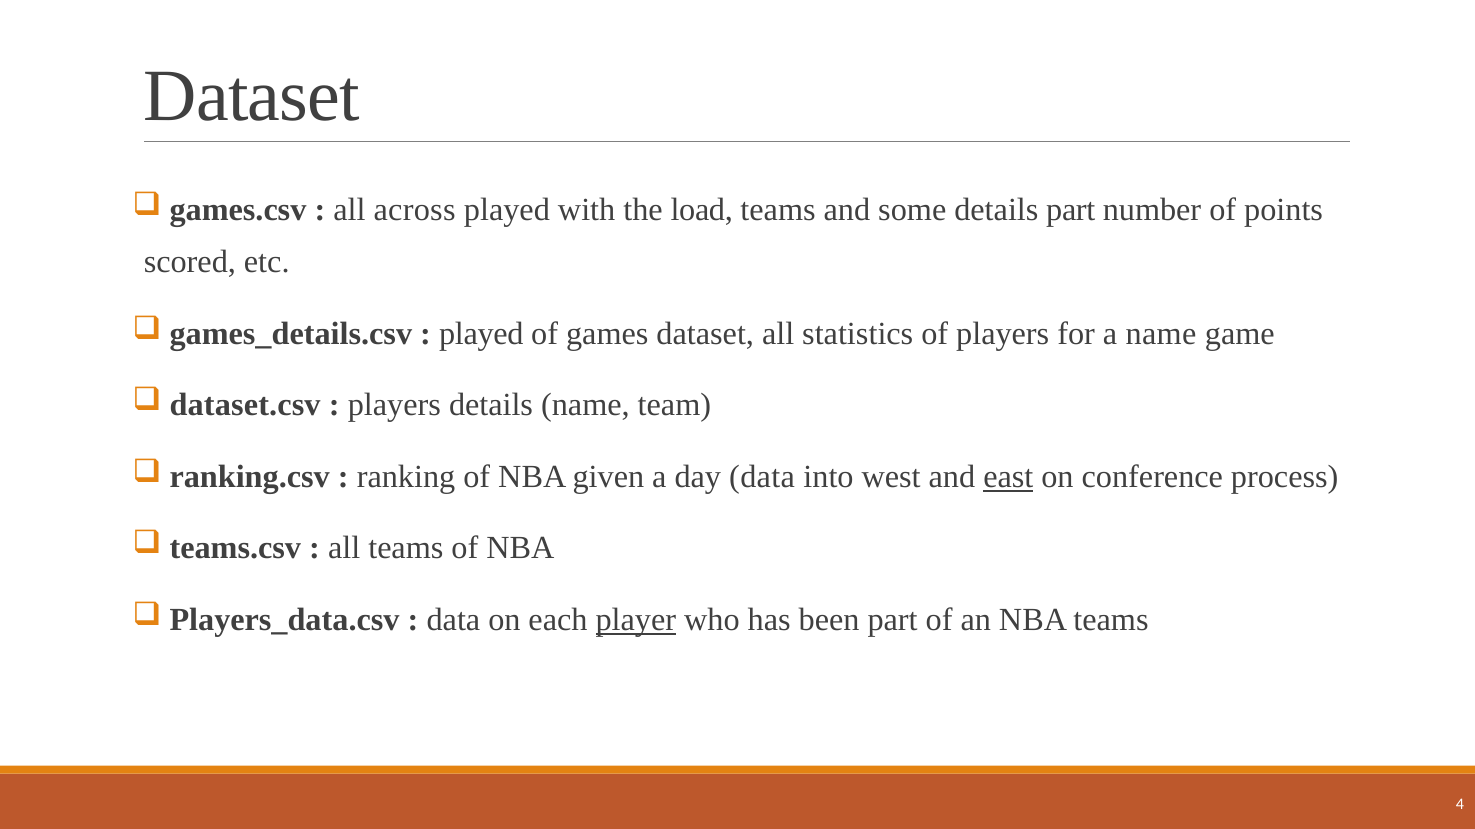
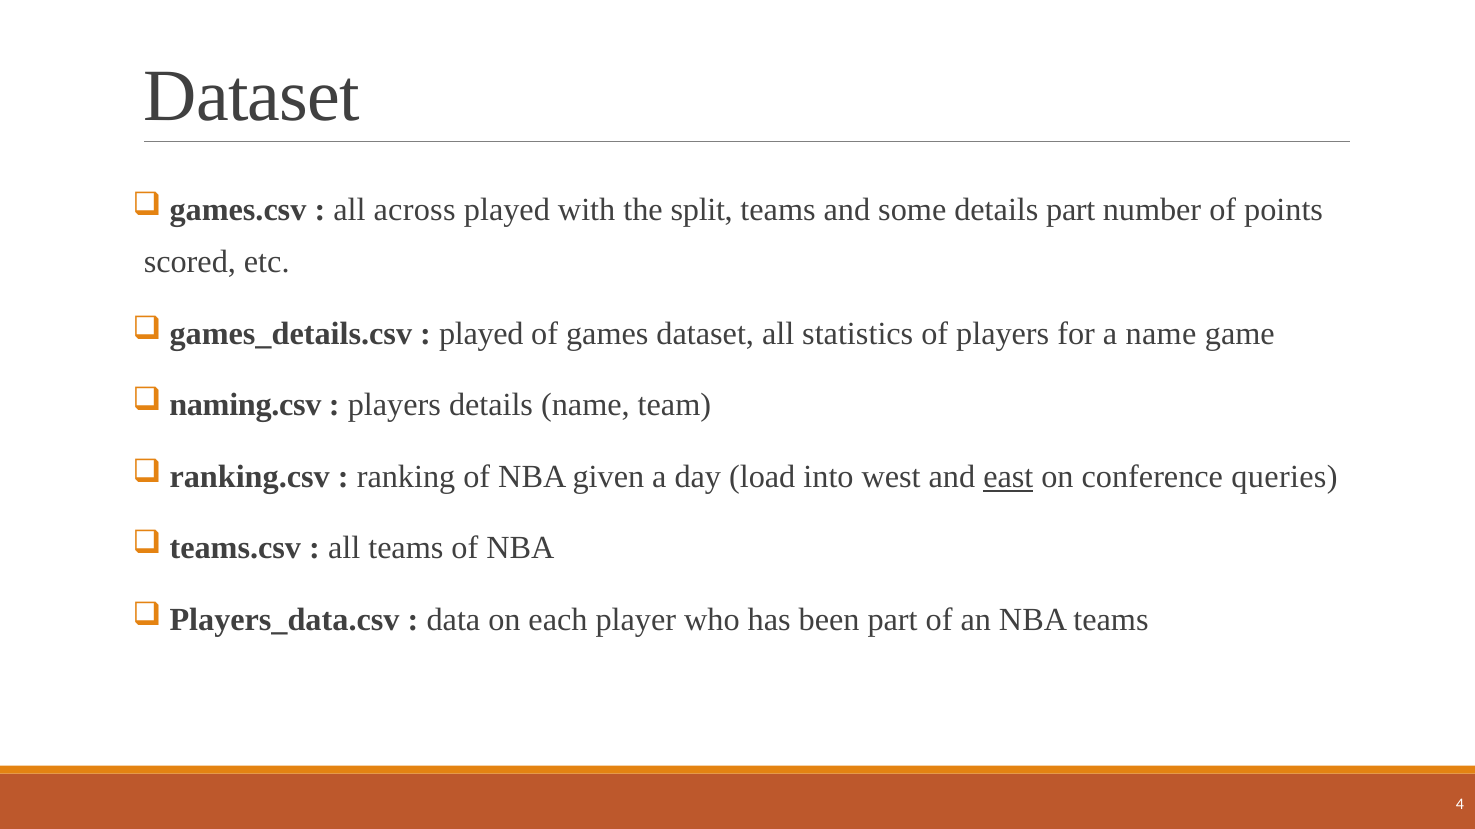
load: load -> split (702, 210)
dataset.csv: dataset.csv -> naming.csv (245, 406)
day data: data -> load (762, 477)
process: process -> queries (1285, 477)
player underline: present -> none (636, 620)
